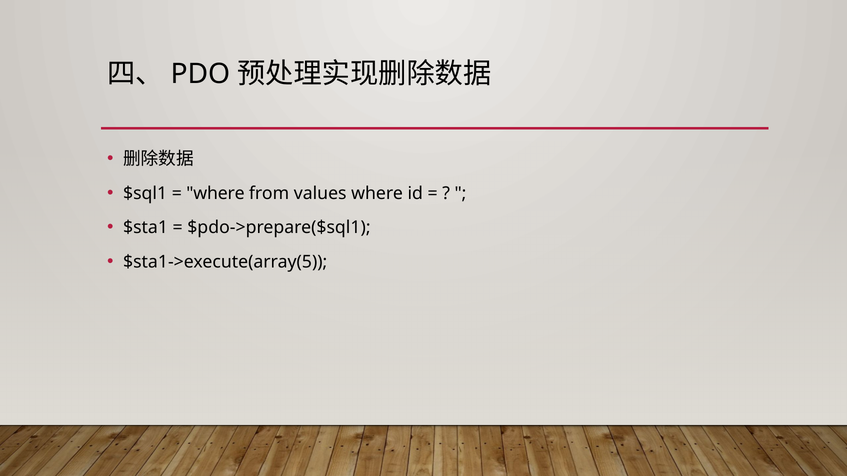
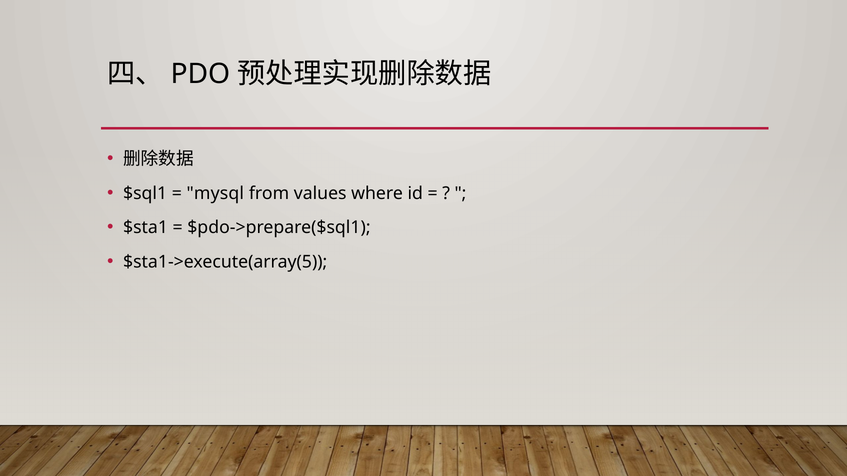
where: where -> mysql (215, 193)
